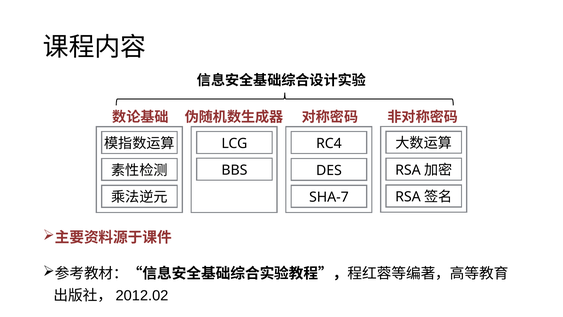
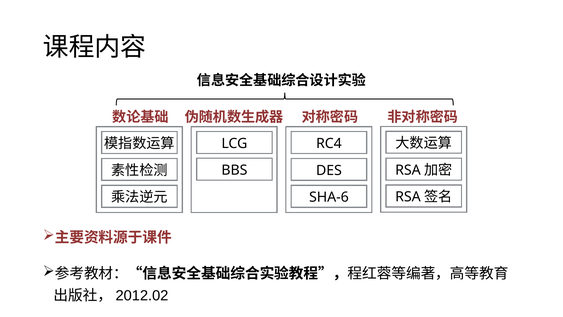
SHA-7: SHA-7 -> SHA-6 (329, 197)
